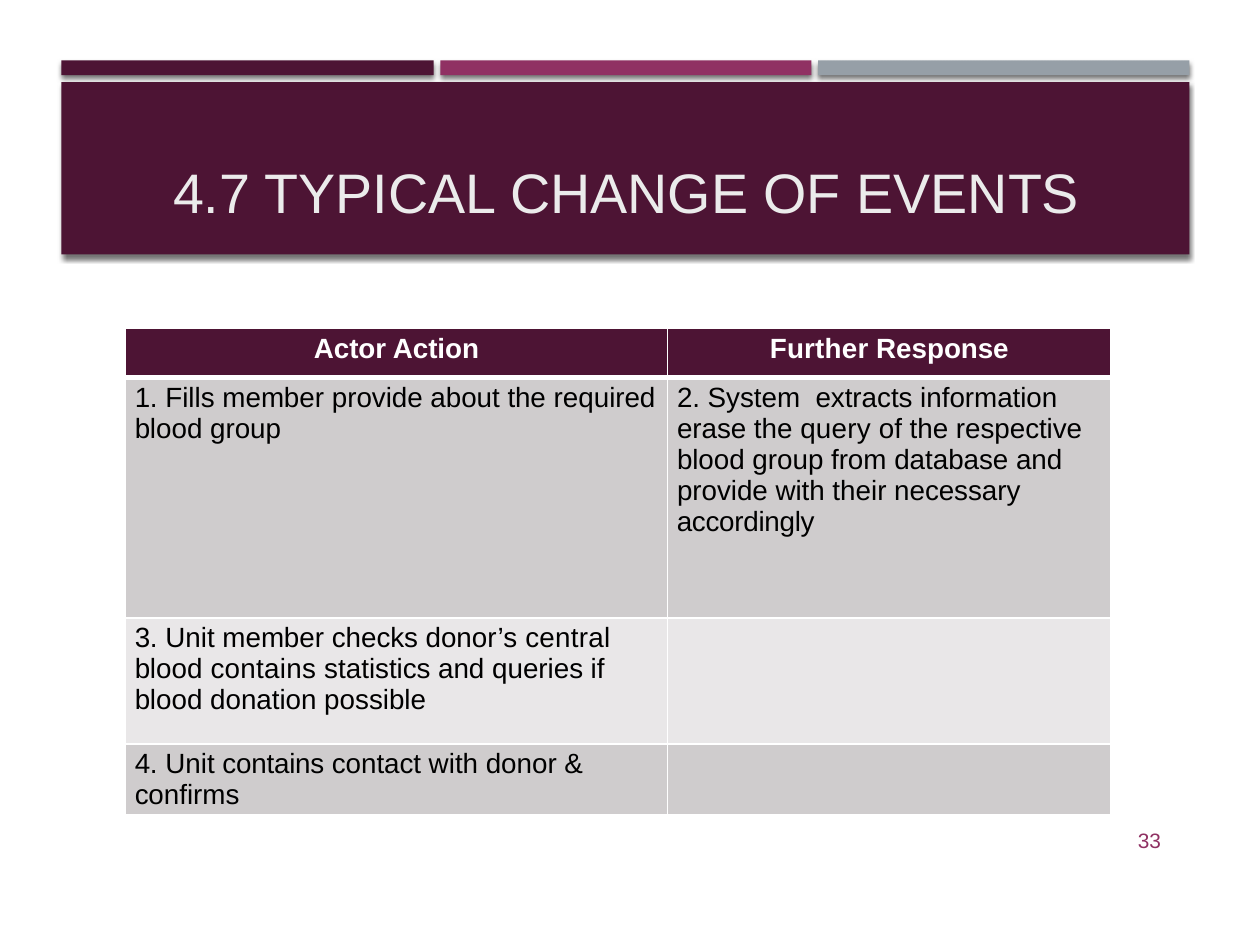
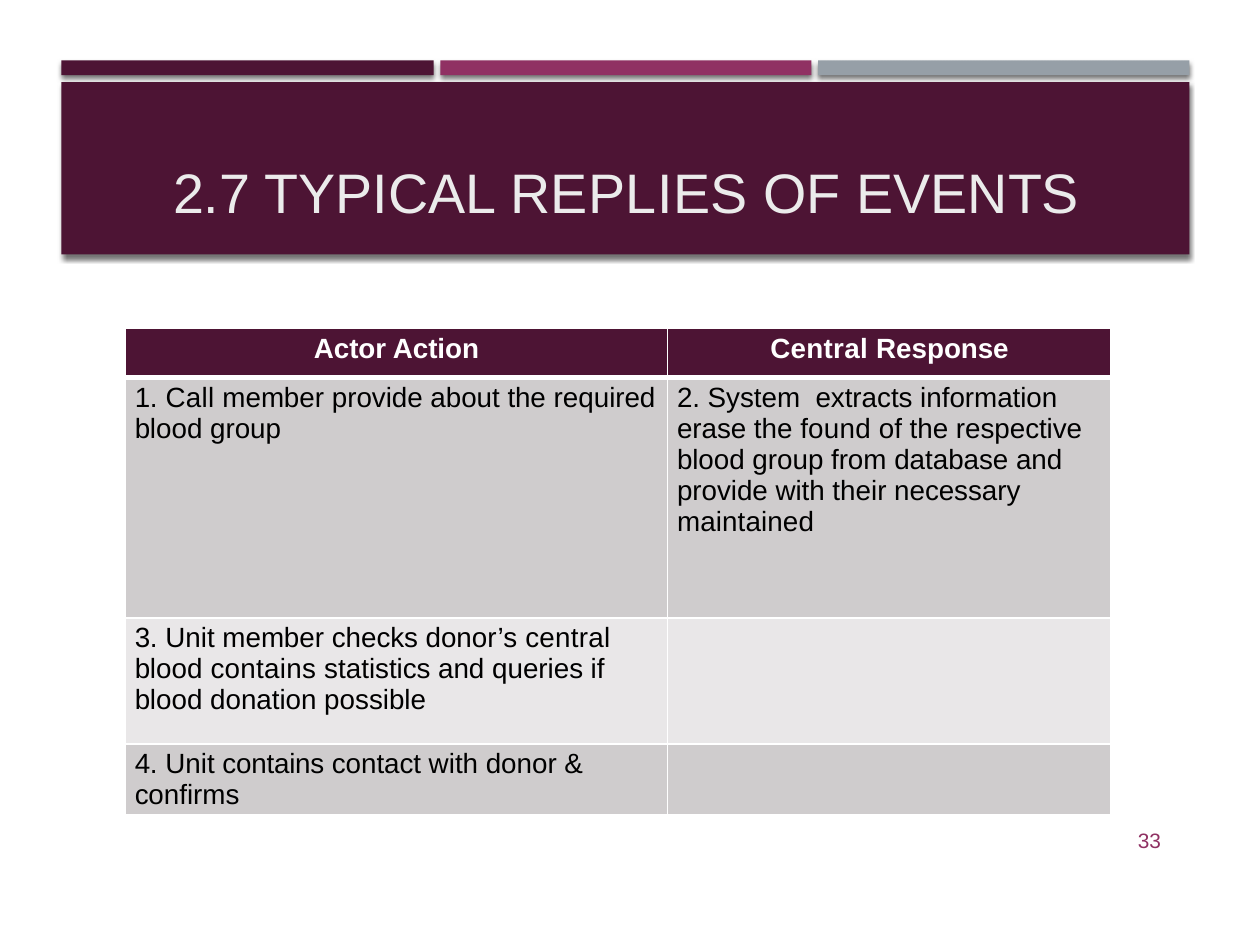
4.7: 4.7 -> 2.7 (212, 195)
CHANGE: CHANGE -> REPLIES (629, 195)
Action Further: Further -> Central (819, 349)
Fills: Fills -> Call (190, 398)
query: query -> found (836, 429)
accordingly: accordingly -> maintained (746, 522)
